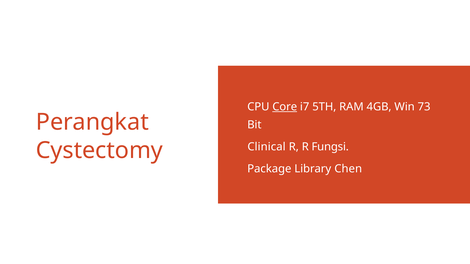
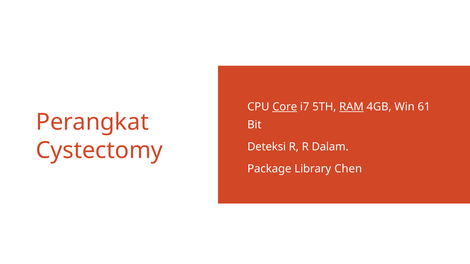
RAM underline: none -> present (351, 107)
73: 73 -> 61 (424, 107)
Clinical: Clinical -> Deteksi (267, 147)
Fungsi: Fungsi -> Dalam (330, 147)
